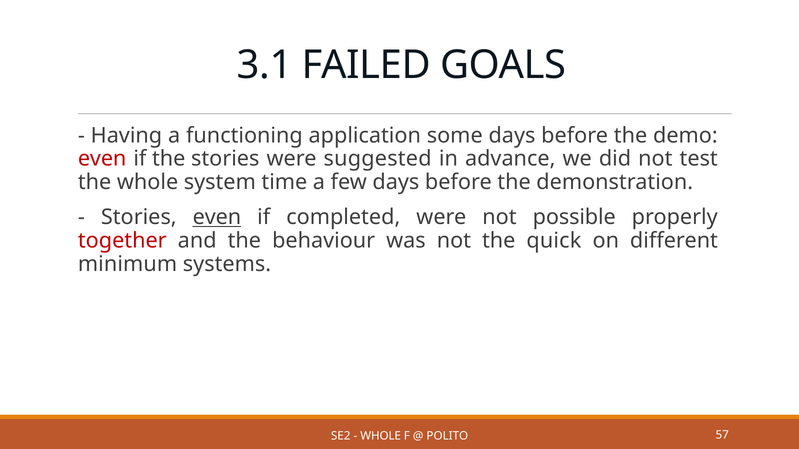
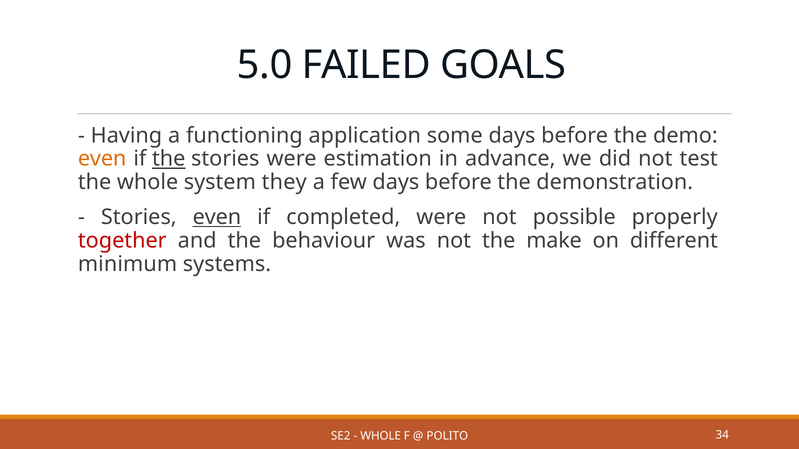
3.1: 3.1 -> 5.0 (264, 65)
even colour: red -> orange (102, 159)
the underline: none -> present (169, 159)
suggested: suggested -> estimation (378, 159)
time: time -> they (284, 182)
quick: quick -> make (554, 241)
57: 57 -> 34 (722, 435)
